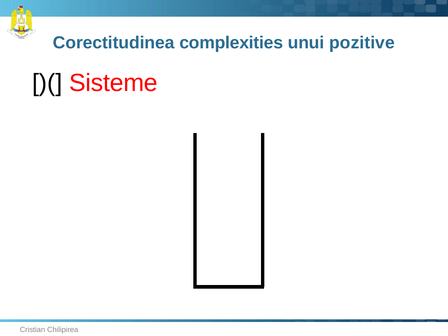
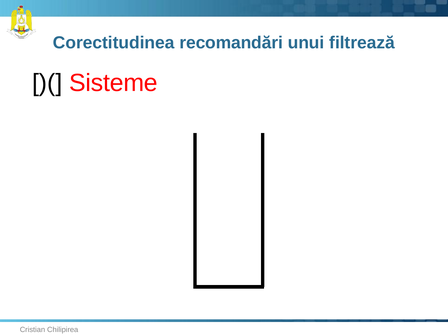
complexities: complexities -> recomandări (231, 43)
pozitive: pozitive -> filtrează (362, 43)
